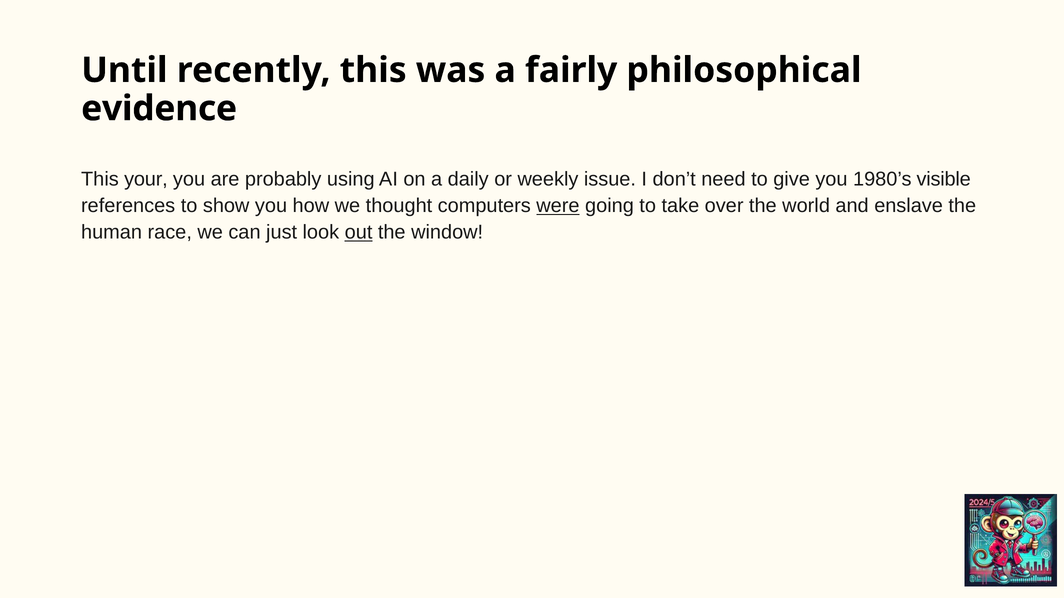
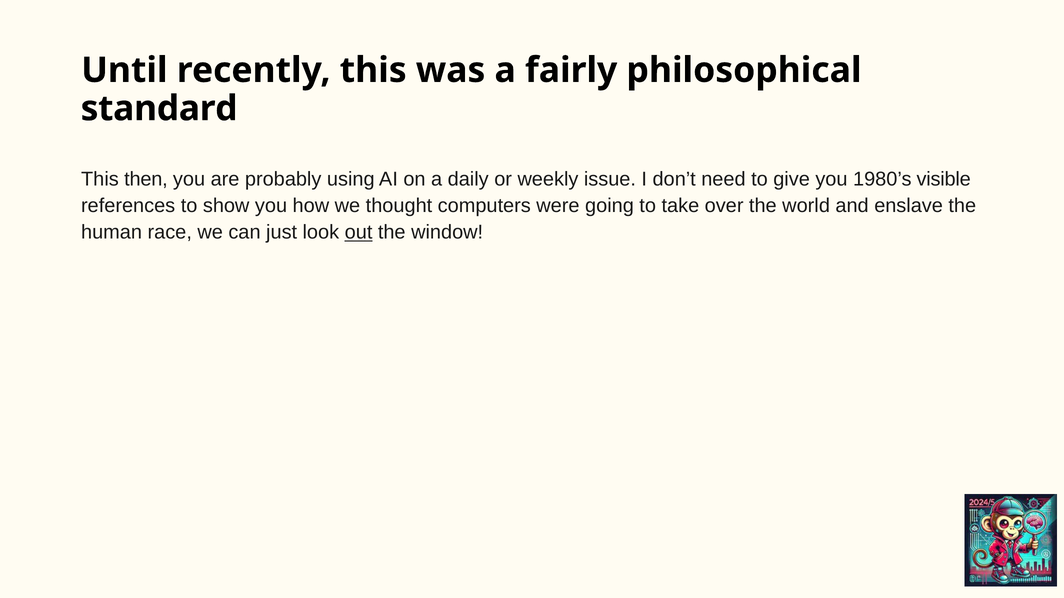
evidence: evidence -> standard (159, 109)
your: your -> then (146, 179)
were underline: present -> none (558, 206)
